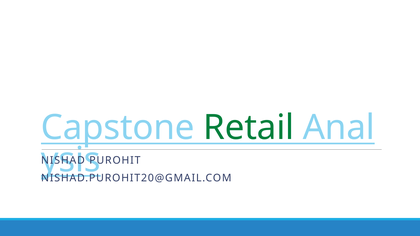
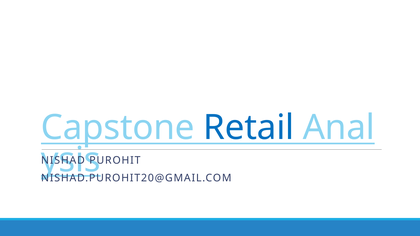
Retail colour: green -> blue (249, 128)
